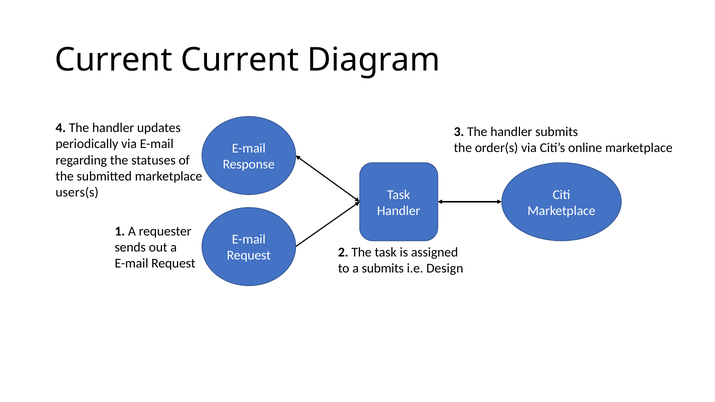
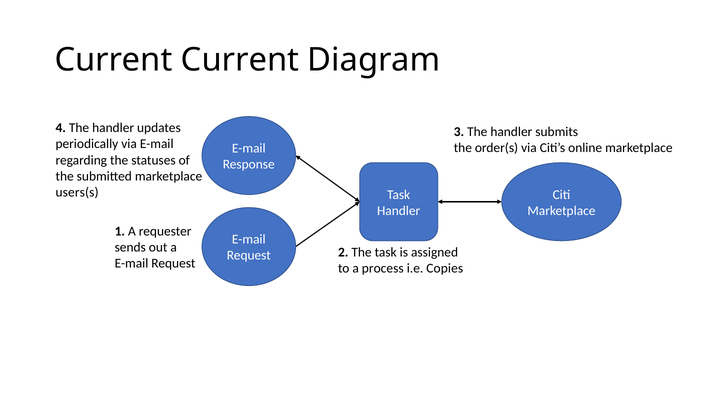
a submits: submits -> process (383, 269)
Design: Design -> Copies (445, 269)
